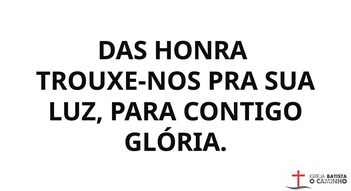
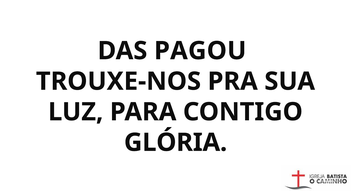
HONRA: HONRA -> PAGOU (200, 51)
